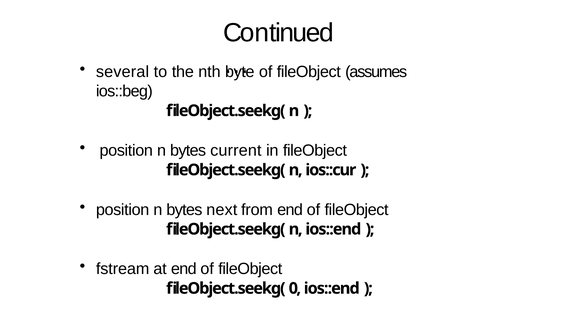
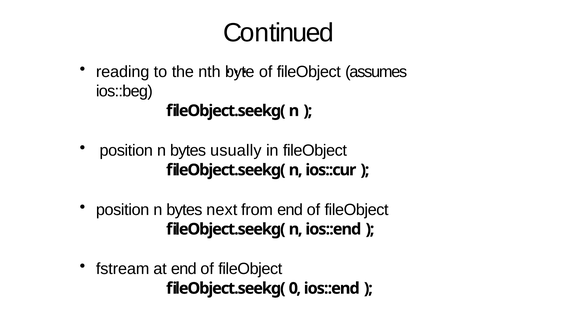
several: several -> reading (123, 72)
current: current -> usually (236, 150)
